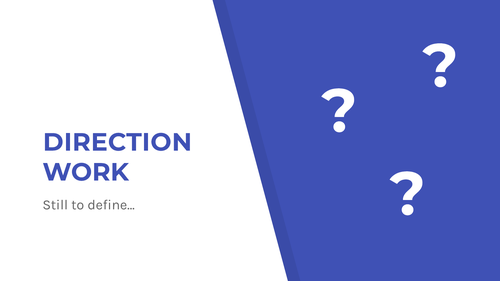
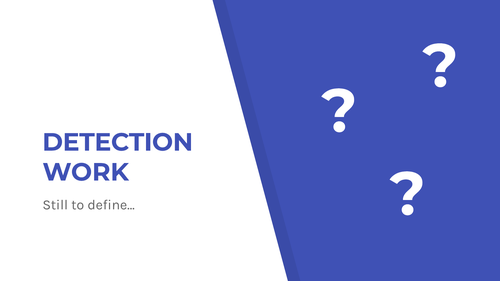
DIRECTION: DIRECTION -> DETECTION (118, 142)
